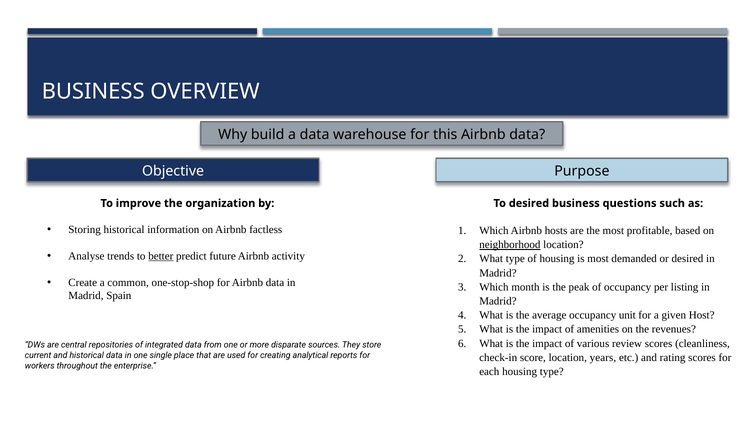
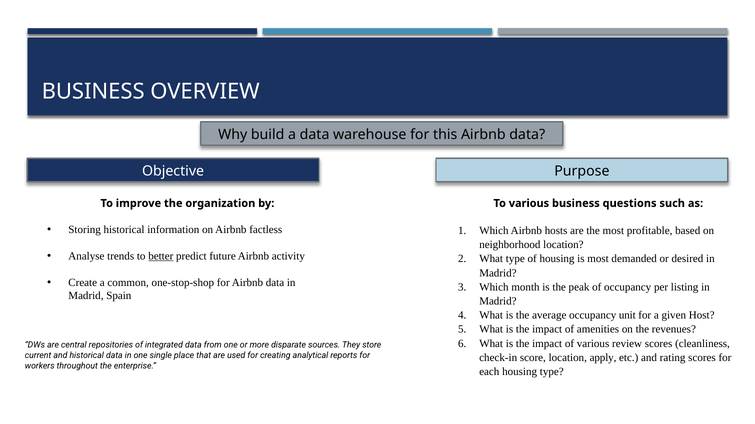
To desired: desired -> various (529, 204)
neighborhood underline: present -> none (510, 245)
years: years -> apply (603, 358)
